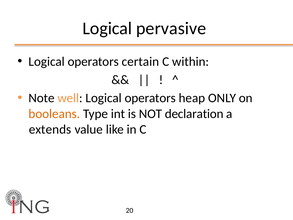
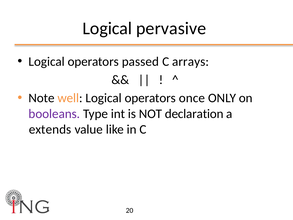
certain: certain -> passed (140, 61)
within: within -> arrays (191, 61)
heap: heap -> once (192, 98)
booleans colour: orange -> purple (54, 114)
